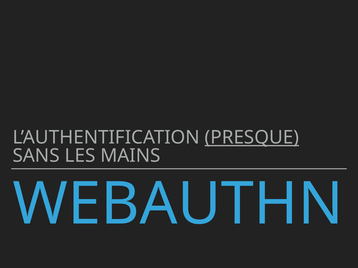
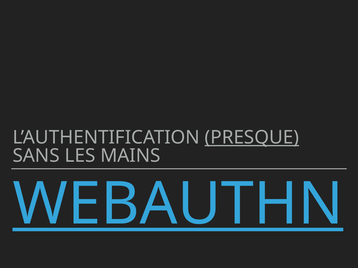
WEBAUTHN underline: none -> present (178, 204)
